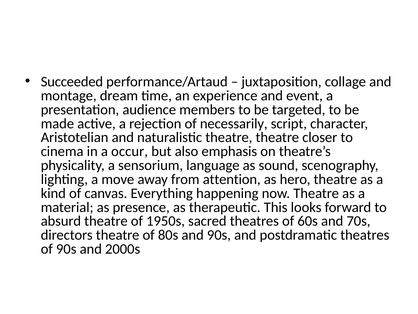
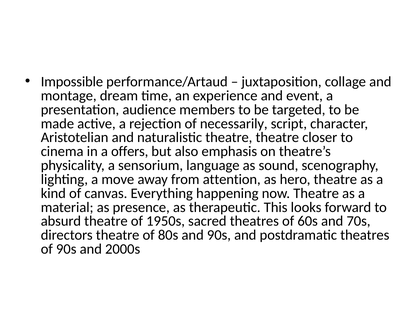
Succeeded: Succeeded -> Impossible (72, 82)
occur: occur -> offers (130, 151)
